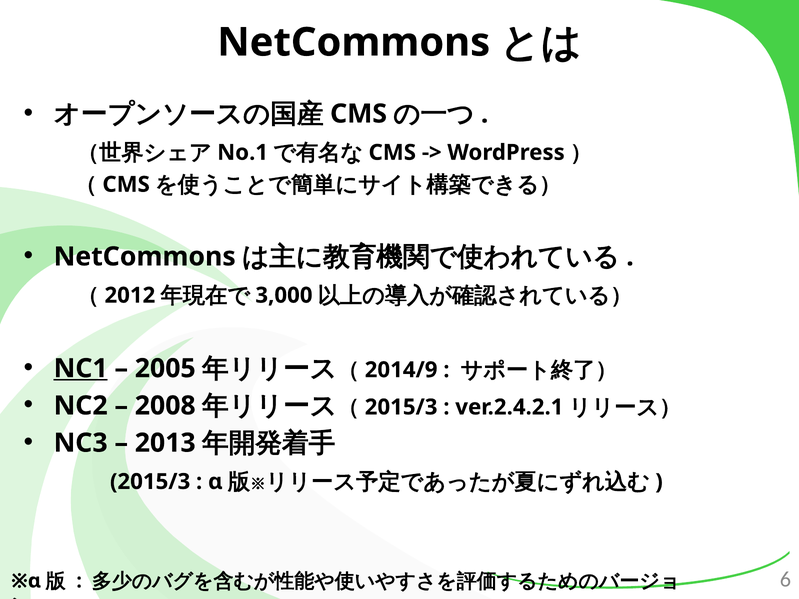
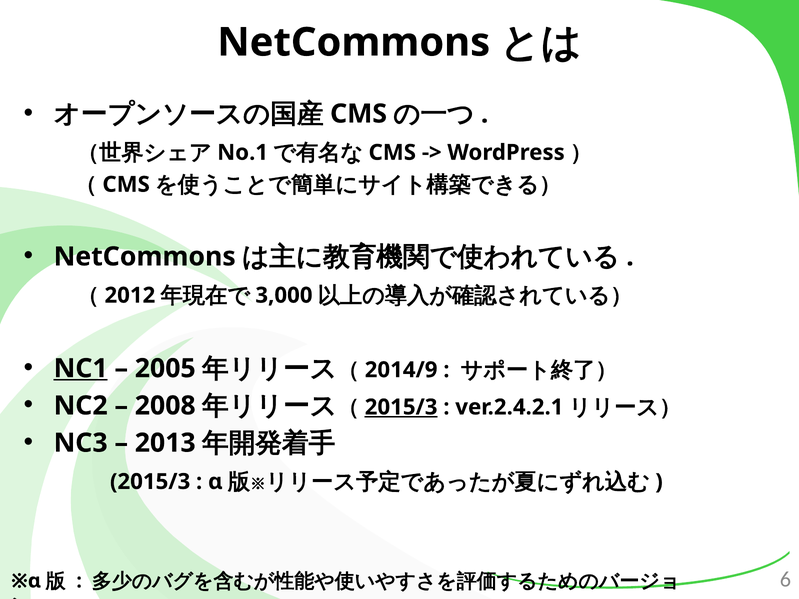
2015/3 underline: none -> present (401, 407)
